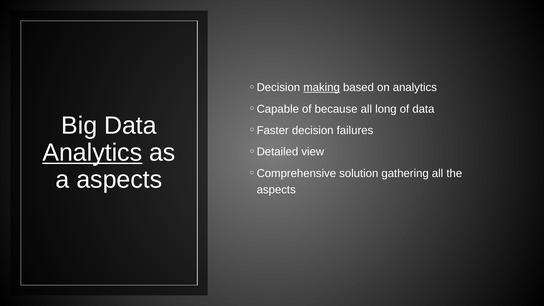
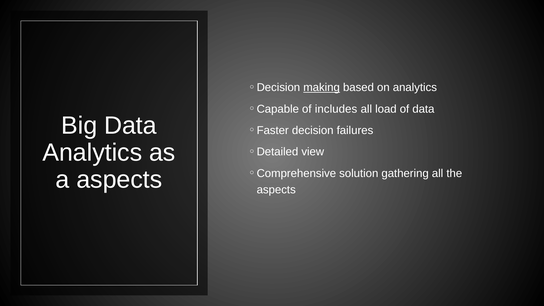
because: because -> includes (336, 109)
long: long -> load (386, 109)
Analytics underline: present -> none (92, 153)
